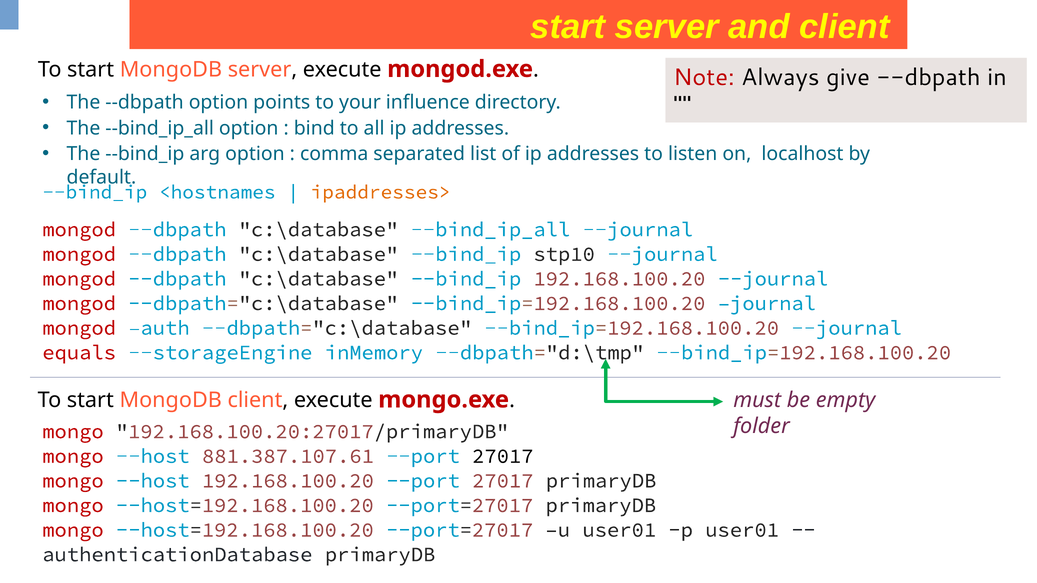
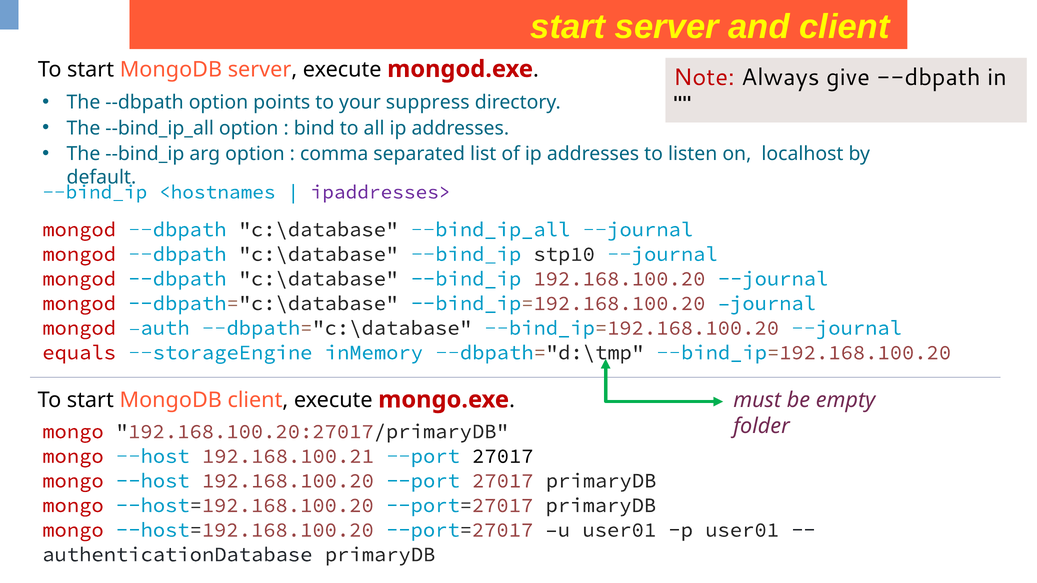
influence: influence -> suppress (428, 102)
ipaddresses> colour: orange -> purple (381, 192)
881.387.107.61: 881.387.107.61 -> 192.168.100.21 (288, 456)
